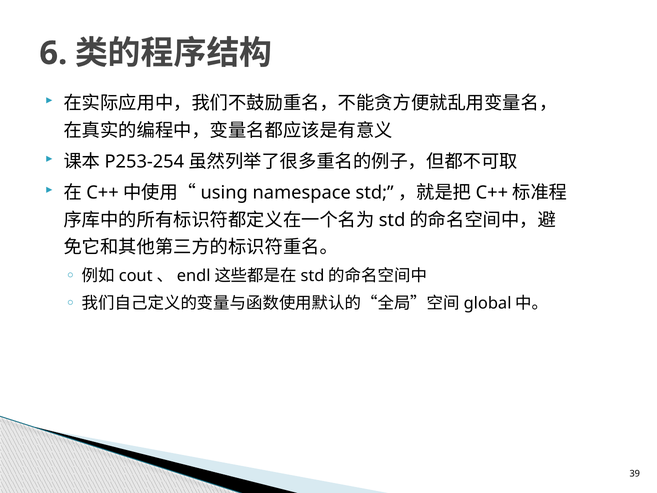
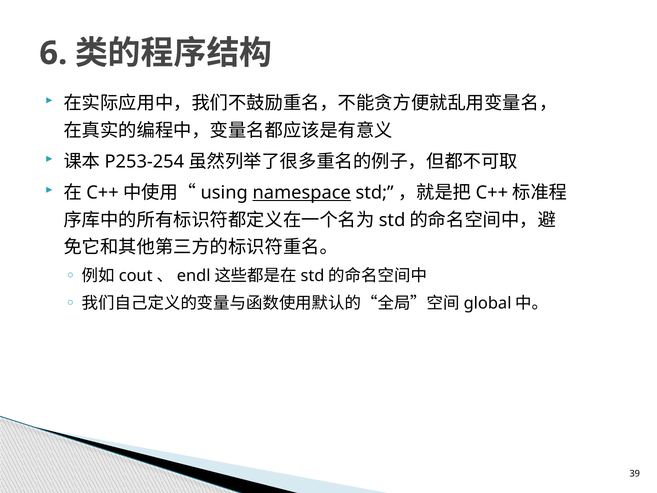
namespace underline: none -> present (302, 192)
